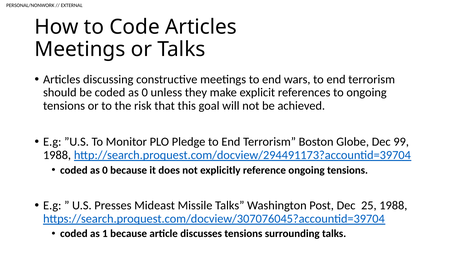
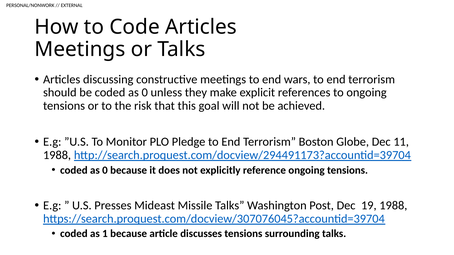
99: 99 -> 11 (401, 142)
25: 25 -> 19 (369, 206)
